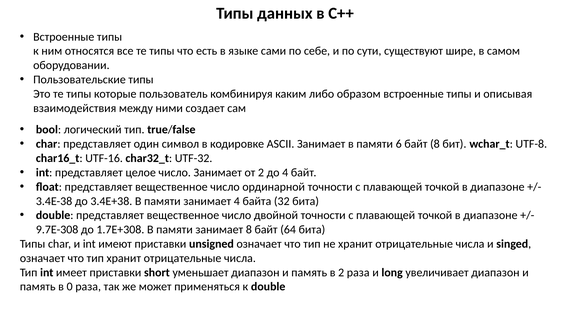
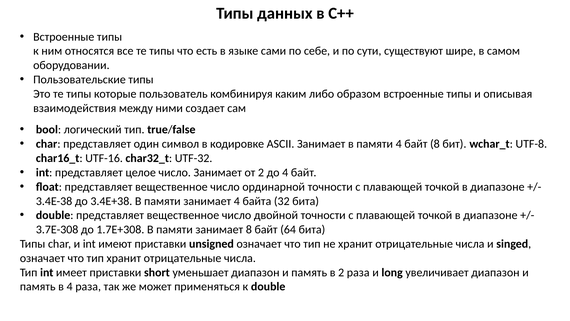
памяти 6: 6 -> 4 (399, 144)
9.7E-308: 9.7E-308 -> 3.7E-308 (57, 229)
в 0: 0 -> 4 (70, 286)
